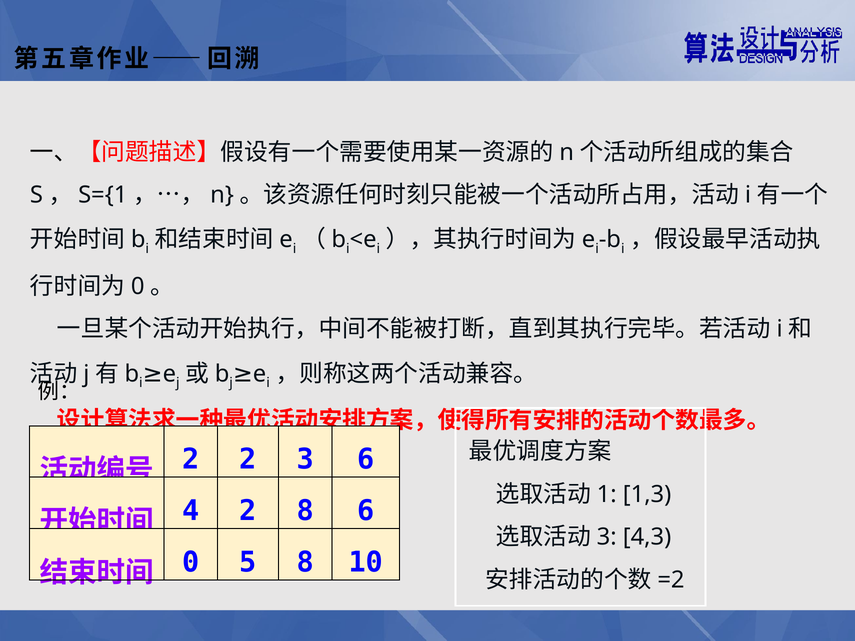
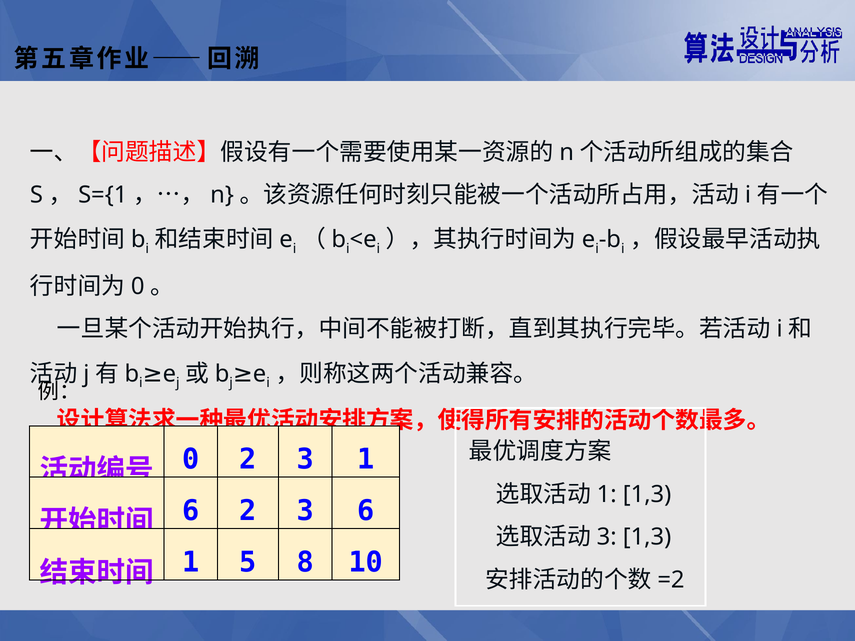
2: 2 -> 0 (191, 460)
3 6: 6 -> 1 (366, 460)
4: 4 -> 6 (191, 511)
8: 8 -> 3 (305, 511)
3 4,3: 4,3 -> 1,3 (647, 537)
0: 0 -> 1 (191, 562)
